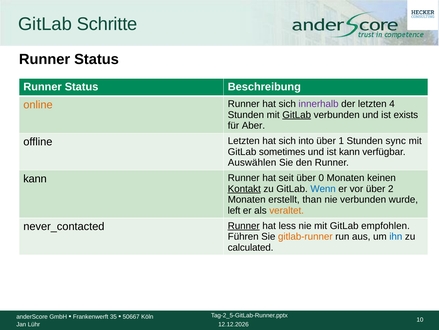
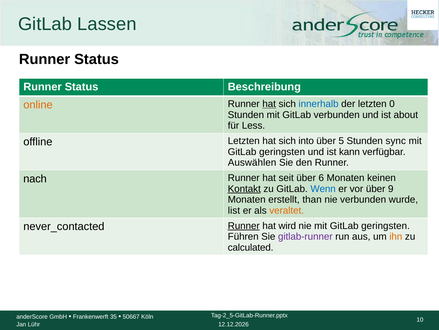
Schritte: Schritte -> Lassen (107, 24)
hat underline: none -> present (269, 104)
innerhalb colour: purple -> blue (319, 104)
4: 4 -> 0 (392, 104)
GitLab underline: present -> none (297, 115)
exists: exists -> about (406, 115)
Aber: Aber -> Less (253, 125)
1: 1 -> 5 (341, 141)
sometimes: sometimes -> geringsten (282, 152)
kann: kann -> nach (35, 178)
0: 0 -> 6 (321, 178)
2: 2 -> 9 (391, 188)
left: left -> list (234, 210)
less: less -> wird (287, 225)
nie mit GitLab empfohlen: empfohlen -> geringsten (385, 225)
gitlab-runner colour: orange -> purple (305, 236)
ihn colour: blue -> orange (396, 236)
